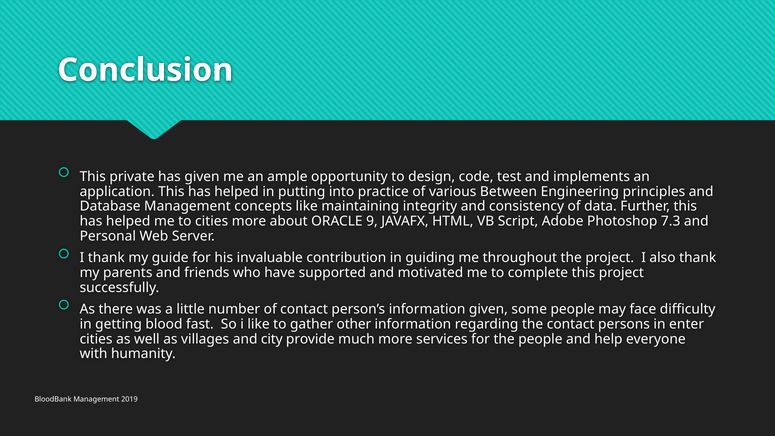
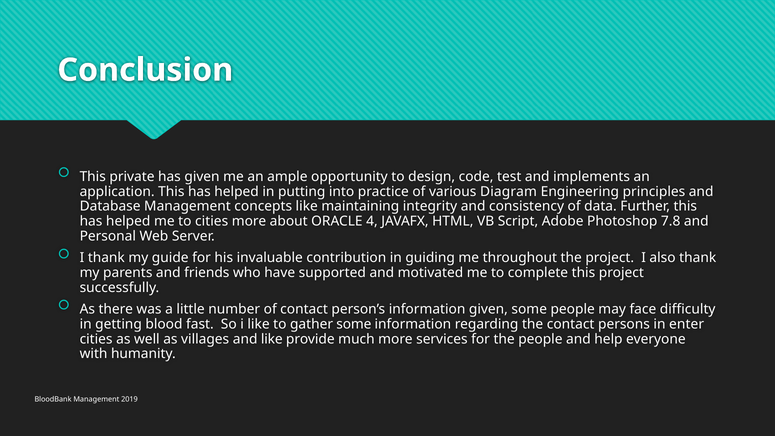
Between: Between -> Diagram (508, 192)
9: 9 -> 4 (372, 221)
7.3: 7.3 -> 7.8 (671, 221)
gather other: other -> some (354, 324)
and city: city -> like (272, 339)
